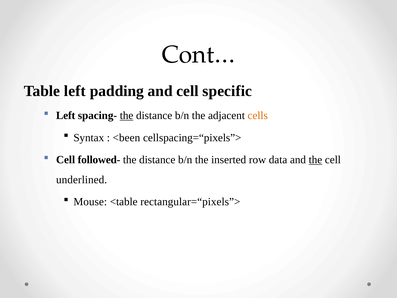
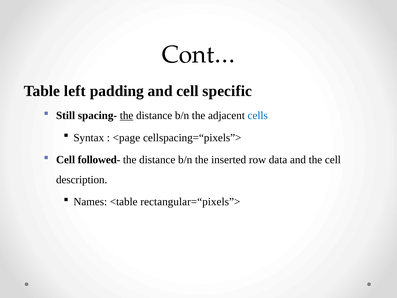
Left: Left -> Still (66, 115)
cells colour: orange -> blue (258, 115)
<been: <been -> <page (126, 138)
the underline: present -> none (315, 160)
underlined: underlined -> description (82, 179)
Mouse: Mouse -> Names (90, 202)
